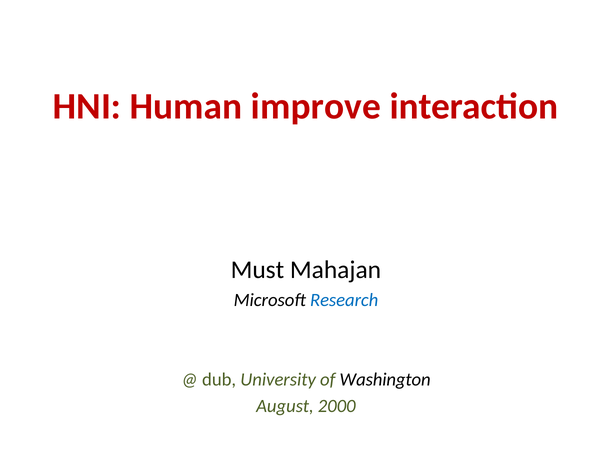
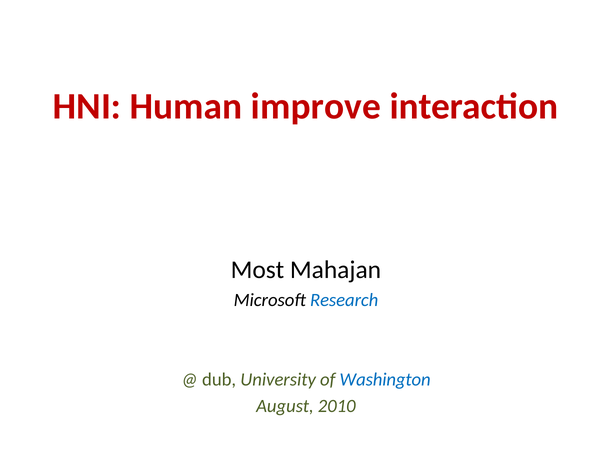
Must: Must -> Most (257, 270)
Washington colour: black -> blue (385, 380)
2000: 2000 -> 2010 (337, 406)
